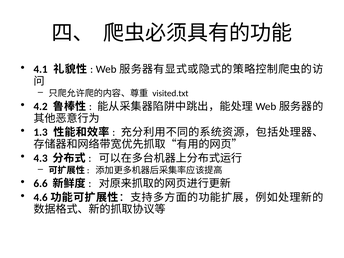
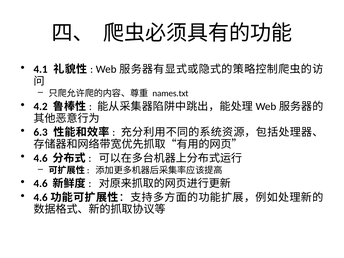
visited.txt: visited.txt -> names.txt (170, 93)
1.3: 1.3 -> 6.3 (41, 132)
4.3: 4.3 -> 4.6 (41, 158)
6.6: 6.6 -> 4.6 (41, 184)
